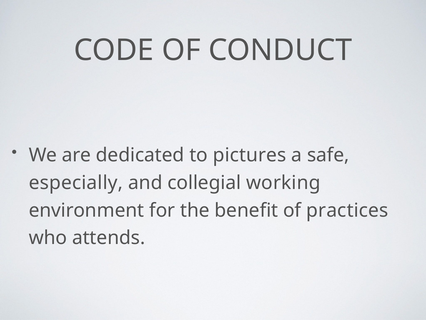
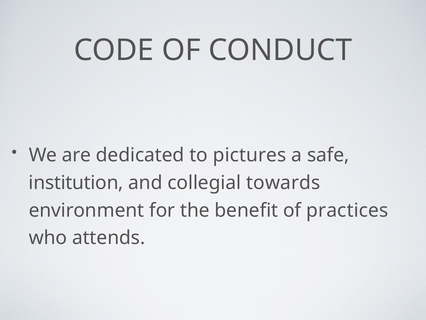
especially: especially -> institution (76, 182)
working: working -> towards (283, 182)
